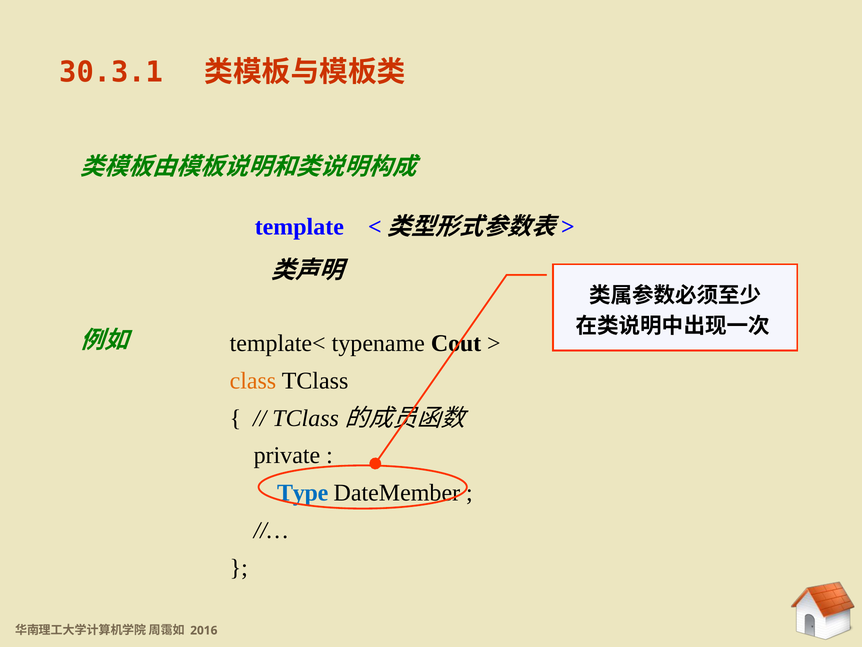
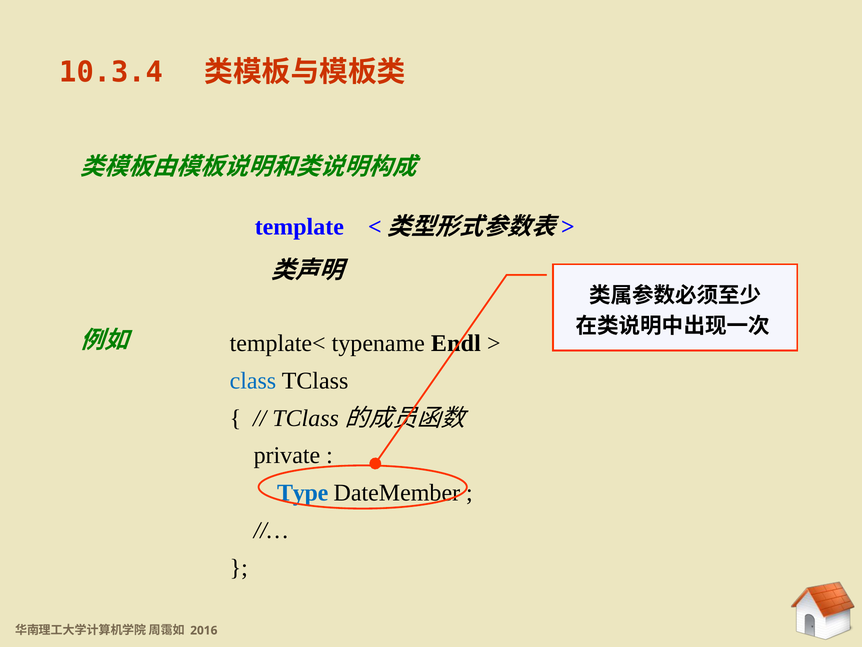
30.3.1: 30.3.1 -> 10.3.4 (111, 72)
Cout: Cout -> Endl (456, 343)
class colour: orange -> blue (253, 380)
